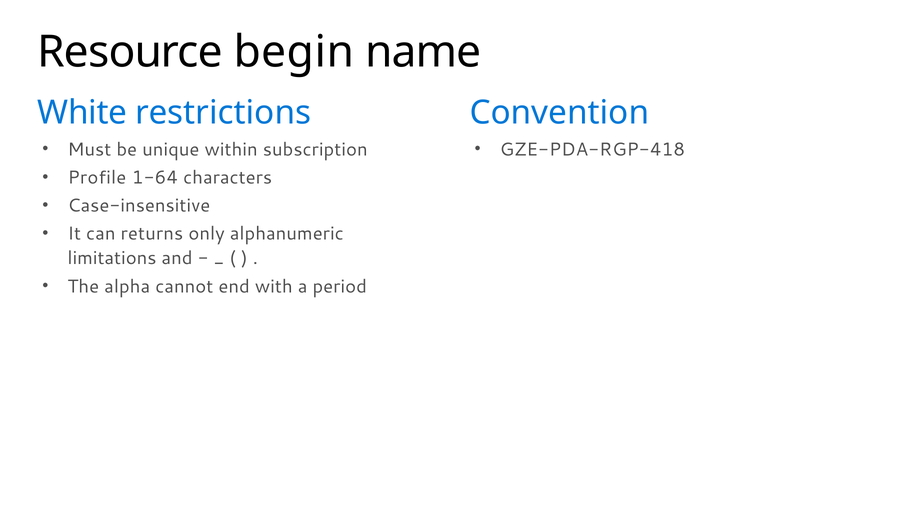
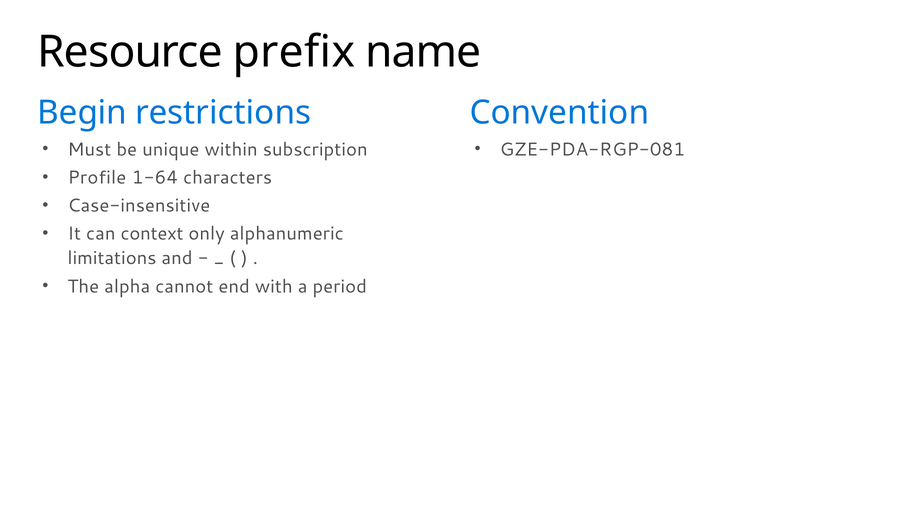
begin: begin -> prefix (294, 52)
White: White -> Begin (82, 113)
GZE-PDA-RGP-418: GZE-PDA-RGP-418 -> GZE-PDA-RGP-081 (592, 149)
returns: returns -> context (152, 234)
